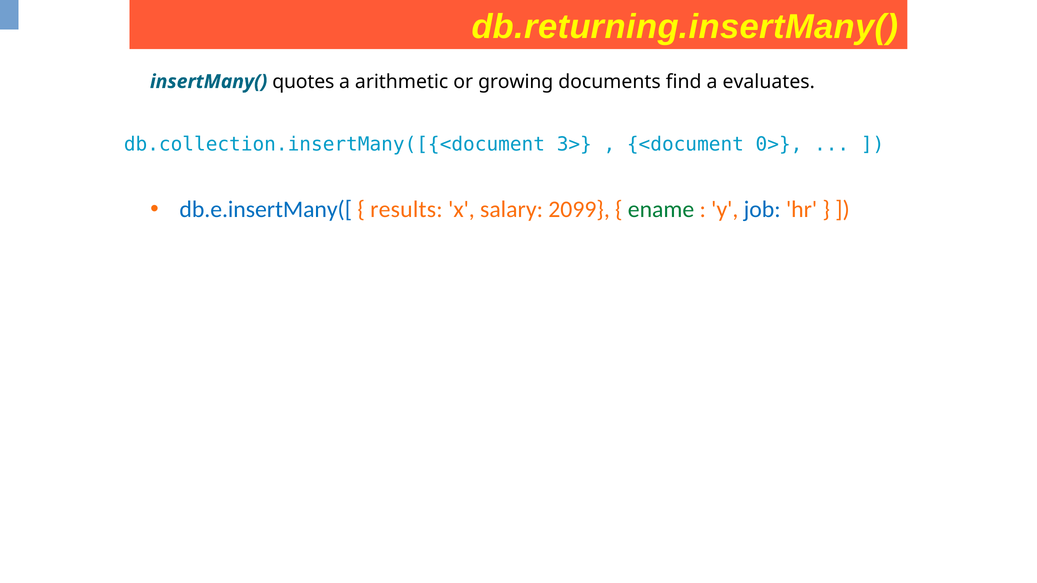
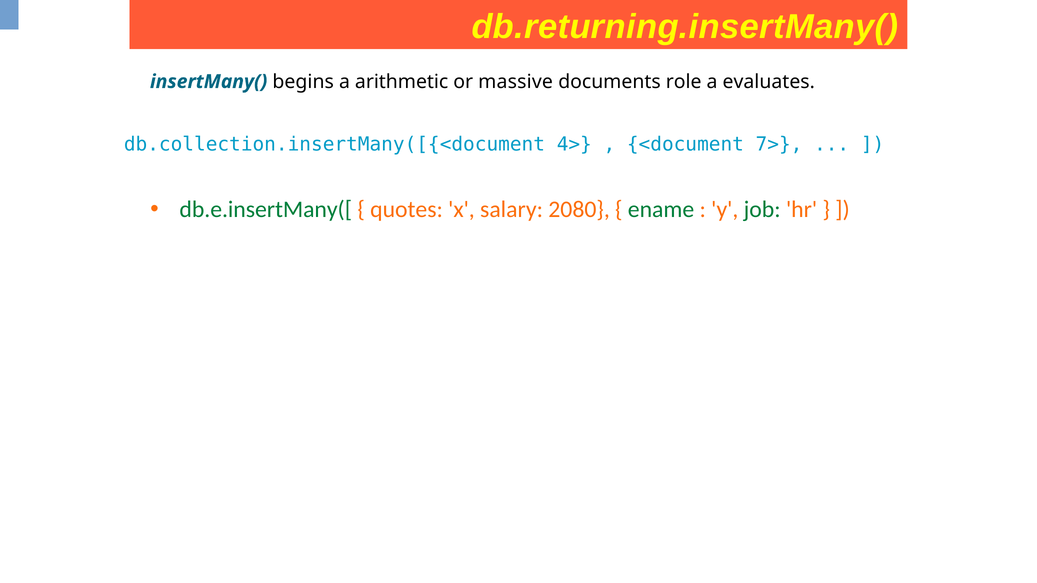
quotes: quotes -> begins (303, 82)
growing: growing -> massive (516, 82)
find: find -> role (684, 82)
3>: 3> -> 4> (574, 144)
0>: 0> -> 7> (779, 144)
db.e.insertMany([ colour: blue -> green (266, 210)
results: results -> quotes (407, 210)
2099: 2099 -> 2080 (579, 210)
job colour: blue -> green (762, 210)
